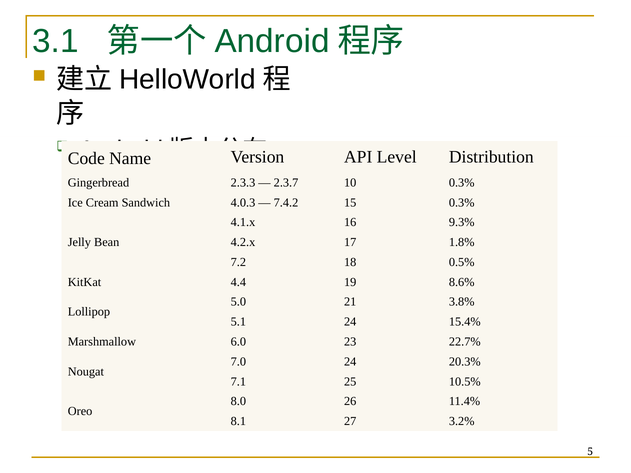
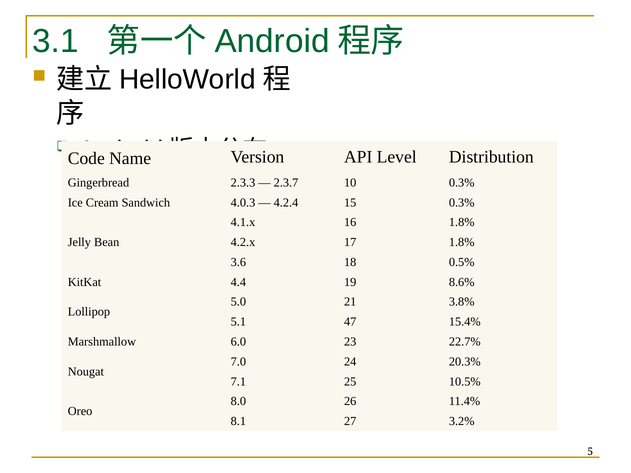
7.4.2: 7.4.2 -> 4.2.4 (286, 203)
16 9.3%: 9.3% -> 1.8% (462, 223)
7.2: 7.2 -> 3.6 (238, 262)
5.1 24: 24 -> 47 (350, 322)
